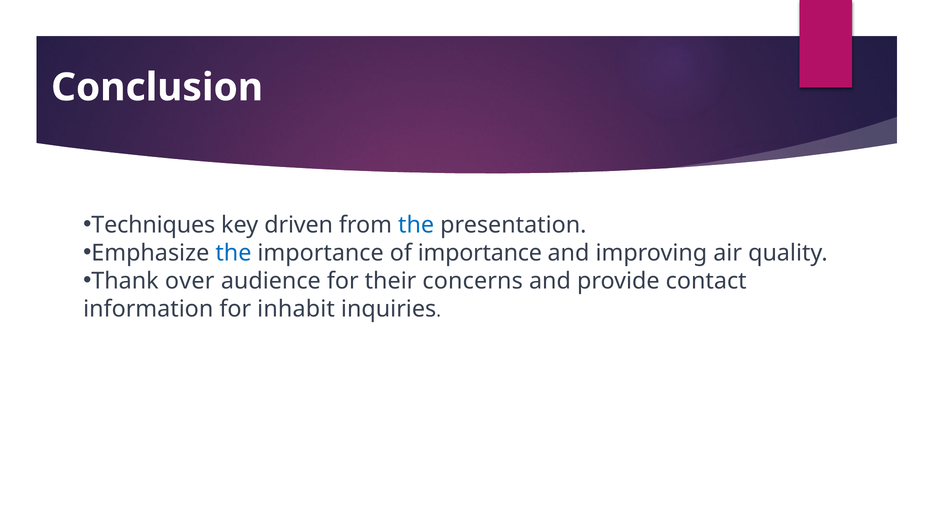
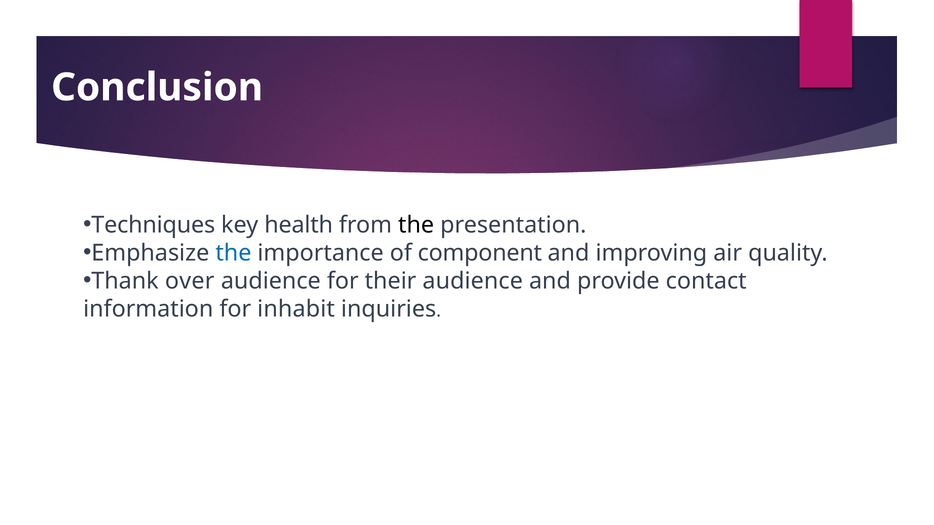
driven: driven -> health (299, 225)
the colour: blue -> black (416, 225)
of importance: importance -> component (480, 253)
their concerns: concerns -> audience (473, 281)
